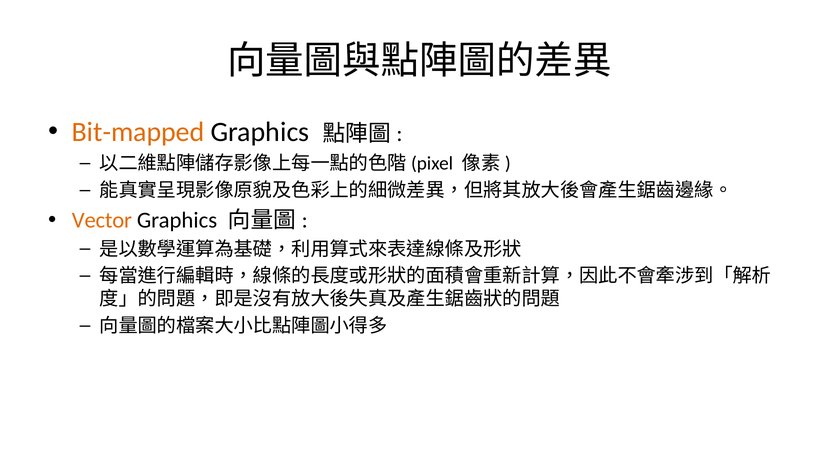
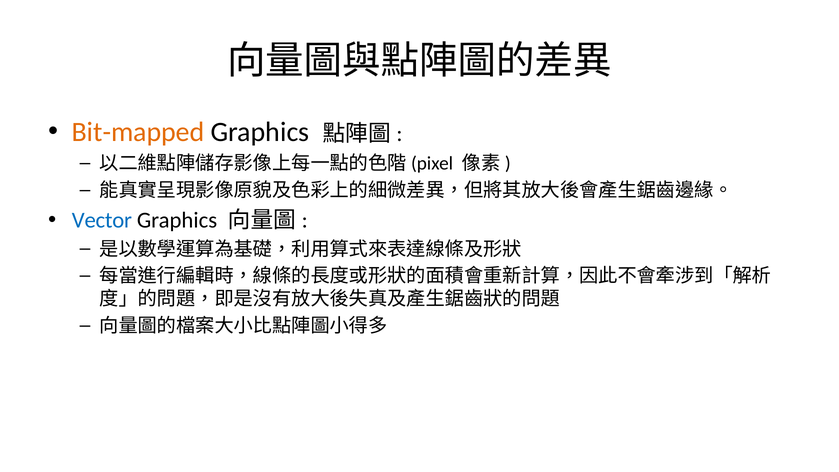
Vector colour: orange -> blue (102, 220)
